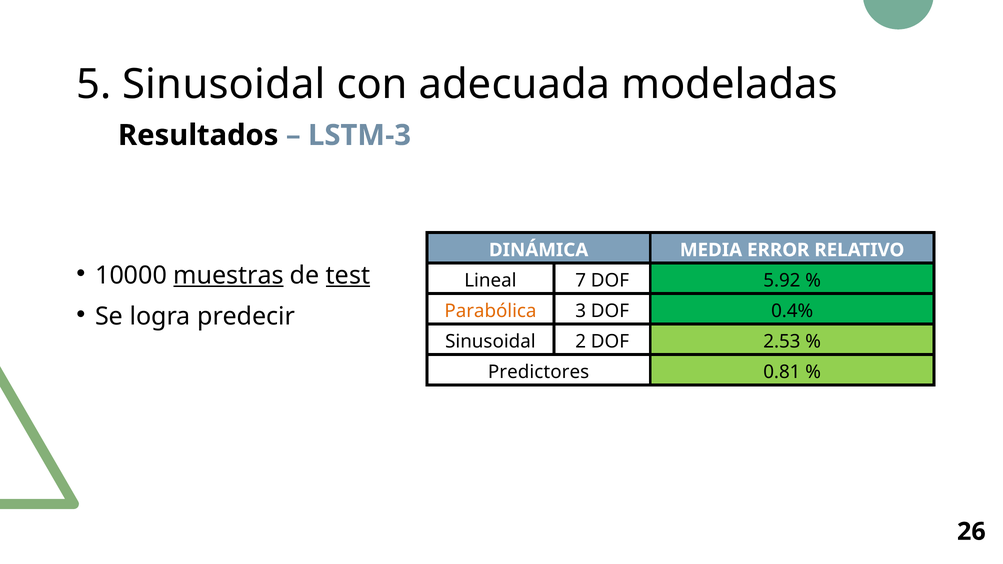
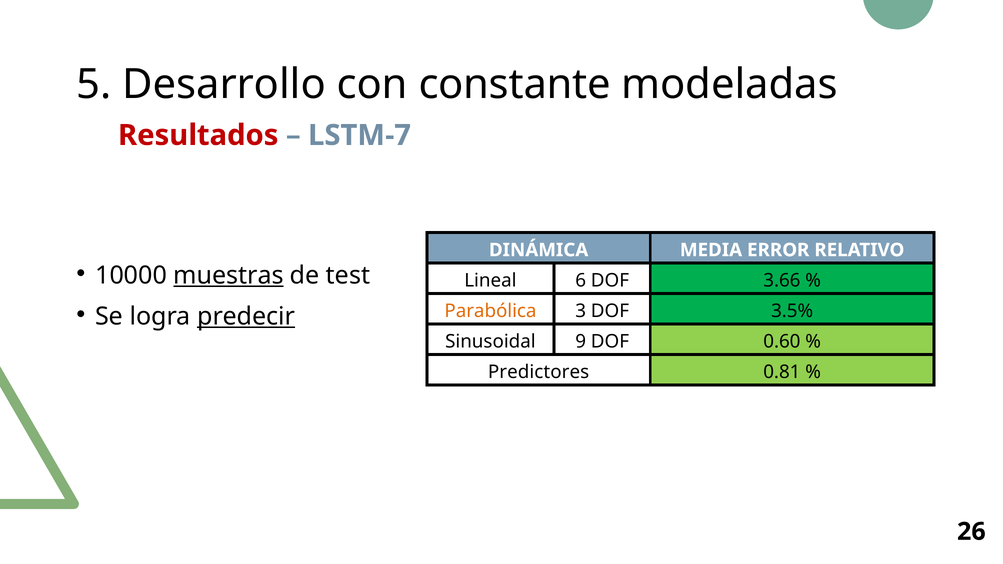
5 Sinusoidal: Sinusoidal -> Desarrollo (224, 84)
adecuada: adecuada -> constante (515, 84)
Resultados colour: black -> red (198, 135)
LSTM-3: LSTM-3 -> LSTM-7 (360, 135)
test underline: present -> none (348, 275)
7: 7 -> 6 (581, 281)
5.92: 5.92 -> 3.66 (782, 281)
predecir underline: none -> present (246, 317)
0.4%: 0.4% -> 3.5% (792, 311)
2: 2 -> 9 (581, 342)
2.53: 2.53 -> 0.60 (782, 342)
